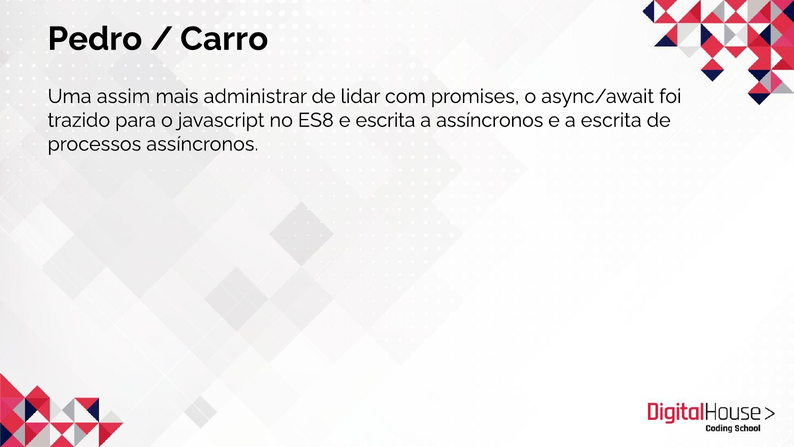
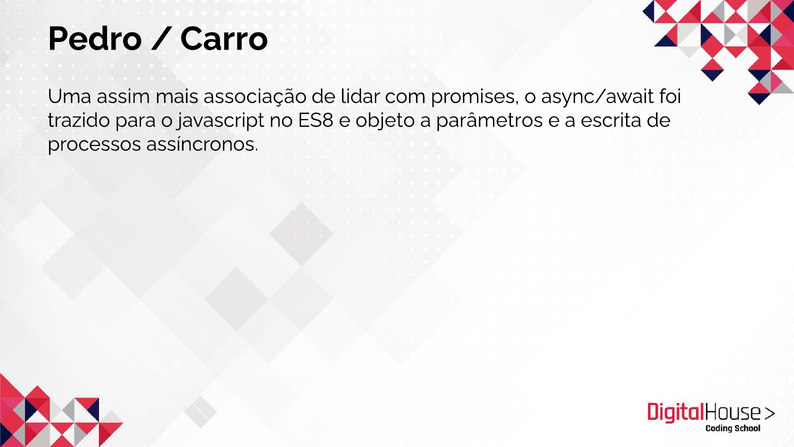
administrar: administrar -> associação (255, 96)
e escrita: escrita -> objeto (385, 120)
a assíncronos: assíncronos -> parâmetros (490, 120)
